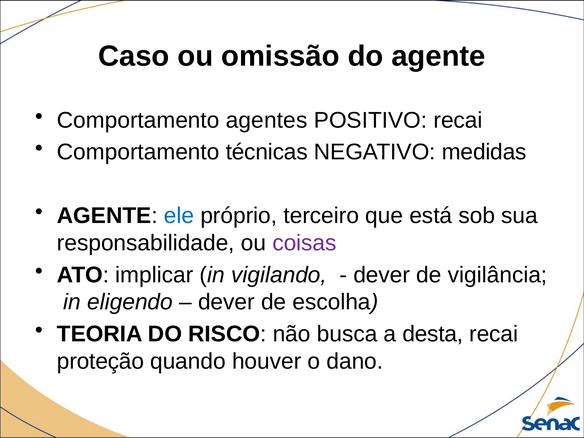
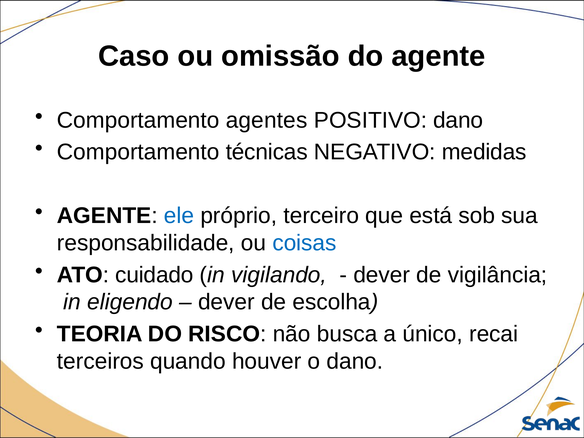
POSITIVO recai: recai -> dano (458, 120)
coisas colour: purple -> blue (304, 243)
implicar: implicar -> cuidado (154, 275)
desta: desta -> único (433, 334)
proteção: proteção -> terceiros (100, 361)
